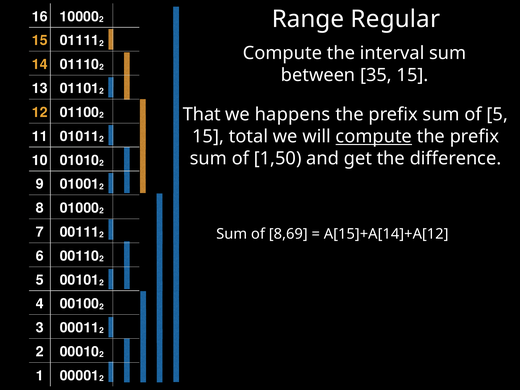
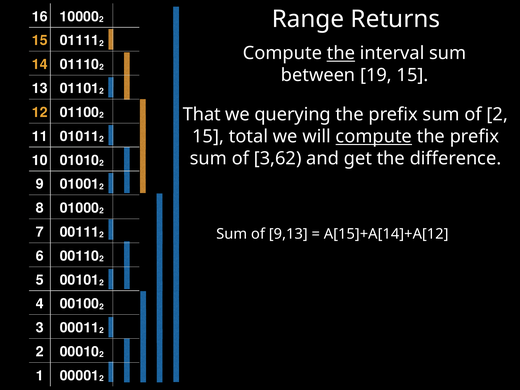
Regular: Regular -> Returns (395, 19)
the underline: none -> present (341, 53)
35: 35 -> 19 (376, 75)
happens: happens -> querying (293, 115)
of 5: 5 -> 2 (497, 115)
1,50: 1,50 -> 3,62 (278, 158)
8,69: 8,69 -> 9,13 (288, 234)
